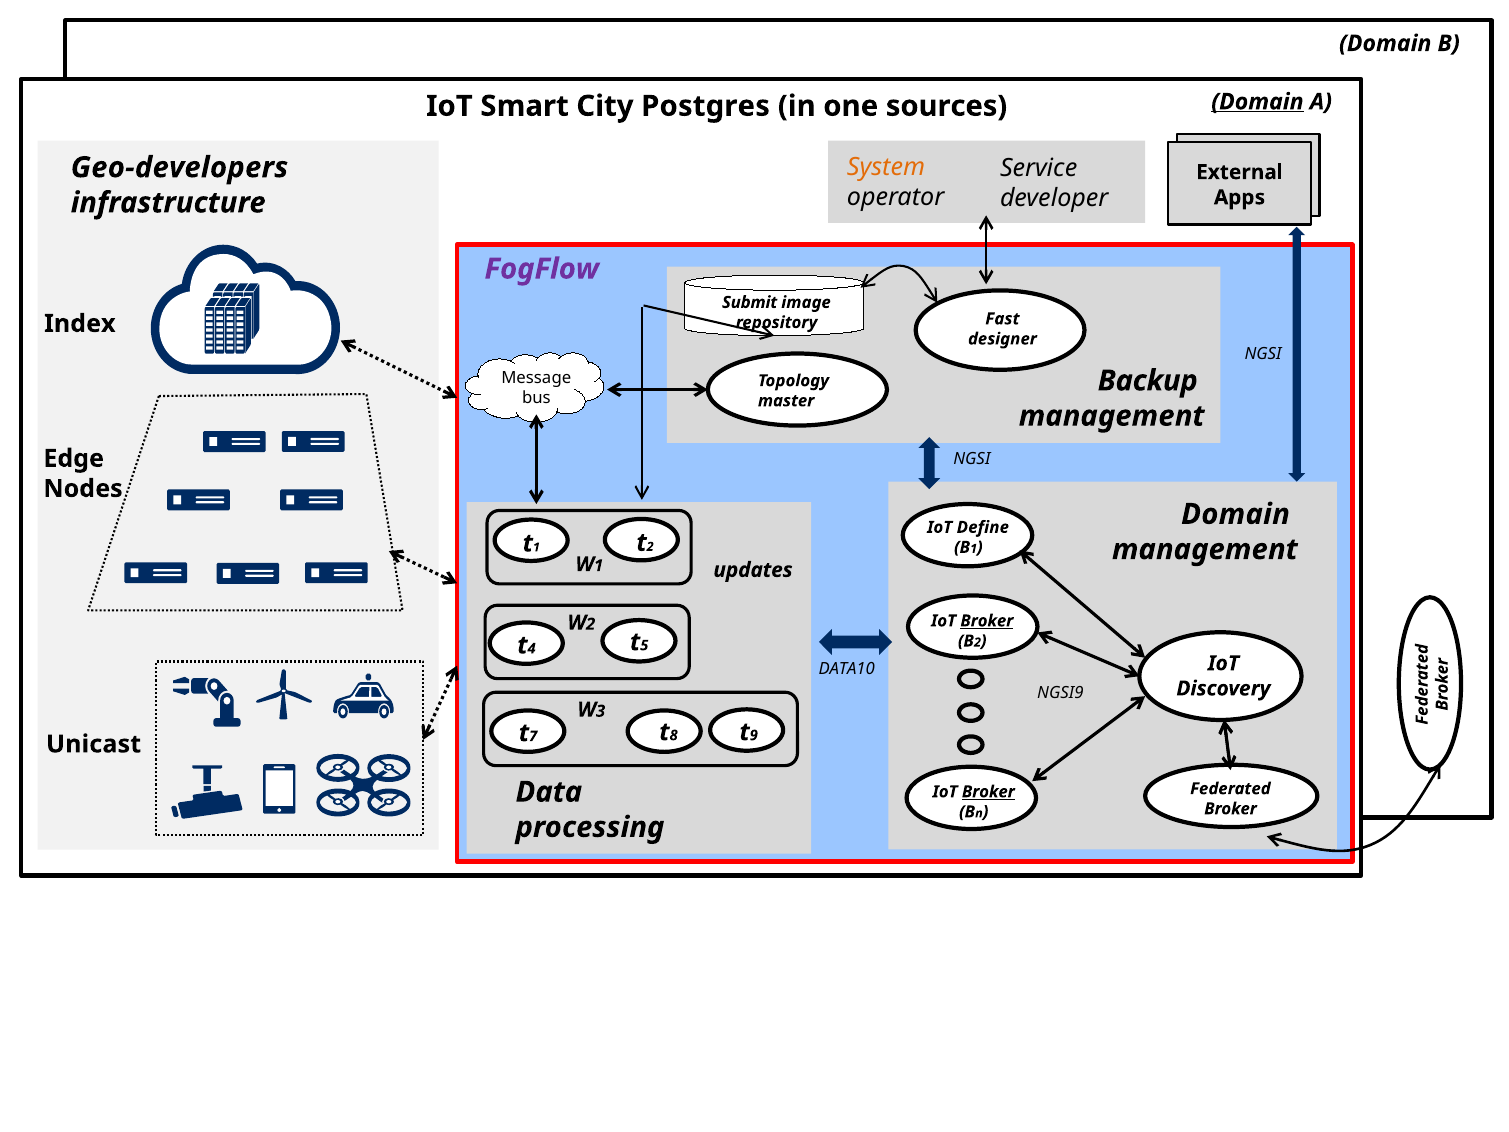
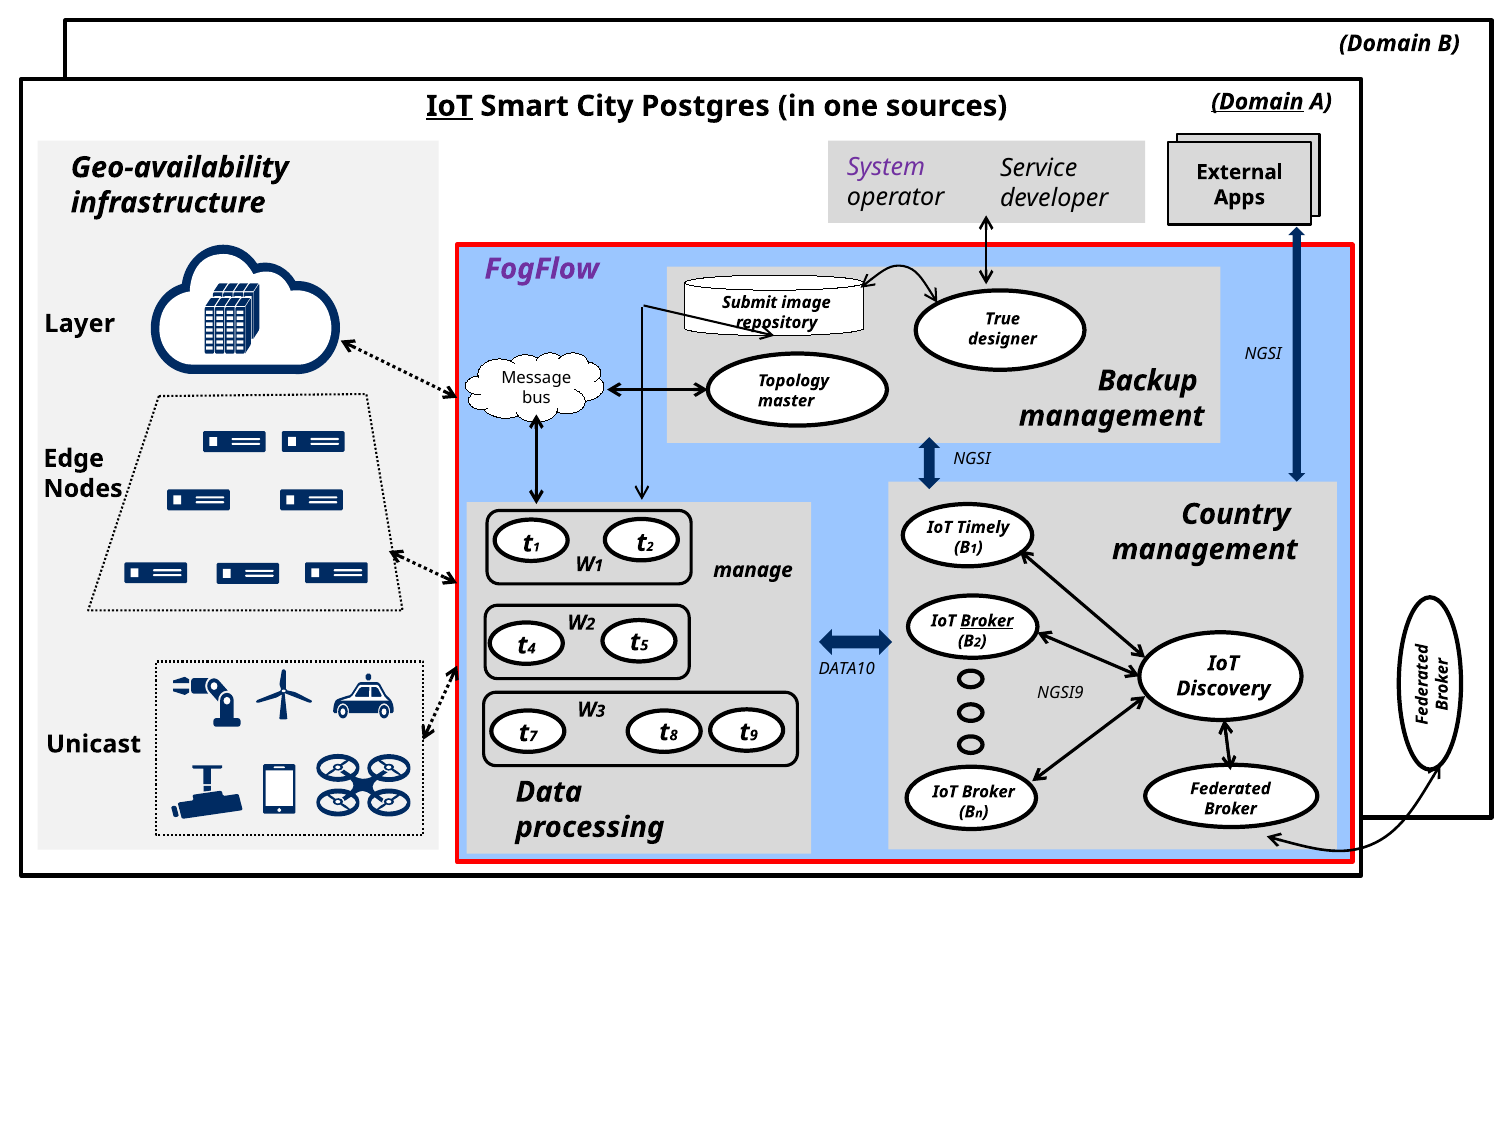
IoT underline: none -> present (449, 106)
System colour: orange -> purple (886, 167)
Geo-developers: Geo-developers -> Geo-availability (180, 168)
Fast: Fast -> True (1003, 319)
Index: Index -> Layer (80, 324)
Domain: Domain -> Country (1236, 514)
Define: Define -> Timely (983, 527)
updates: updates -> manage (753, 570)
Broker underline: present -> none (988, 792)
